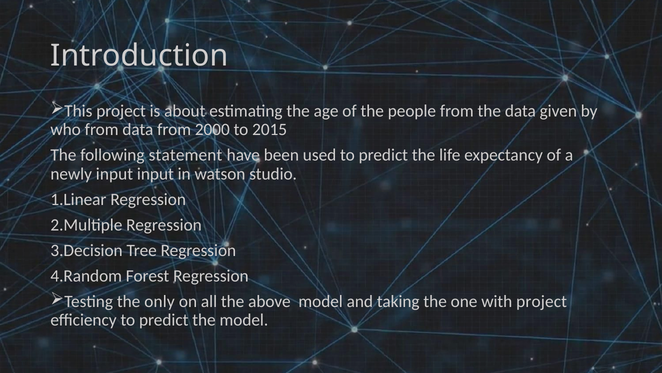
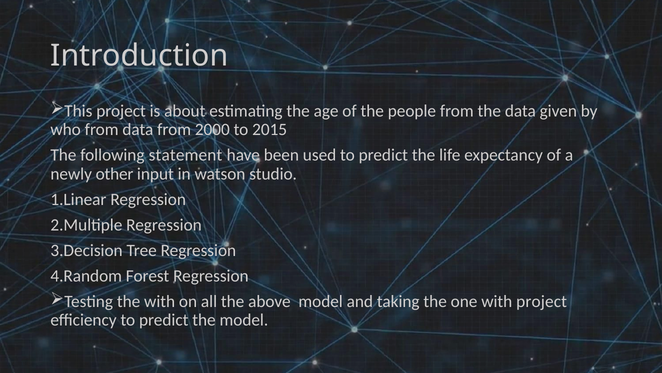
newly input: input -> other (115, 174)
the only: only -> with (160, 301)
